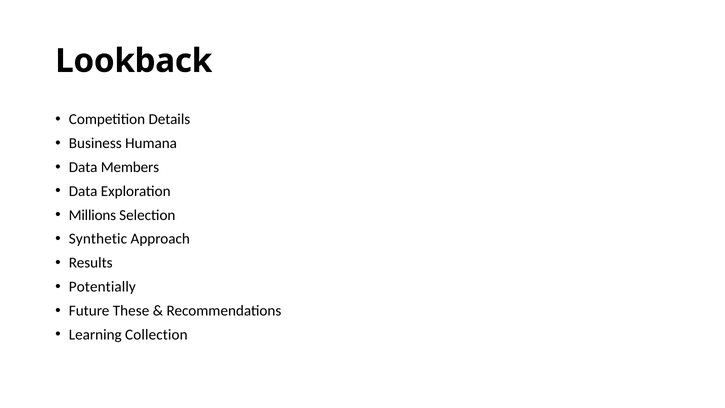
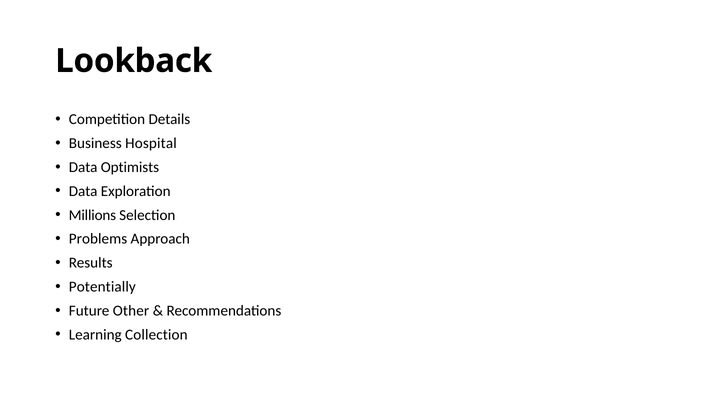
Humana: Humana -> Hospital (151, 143)
Members: Members -> Optimists (130, 167)
Synthetic: Synthetic -> Problems (98, 239)
These: These -> Other (131, 310)
